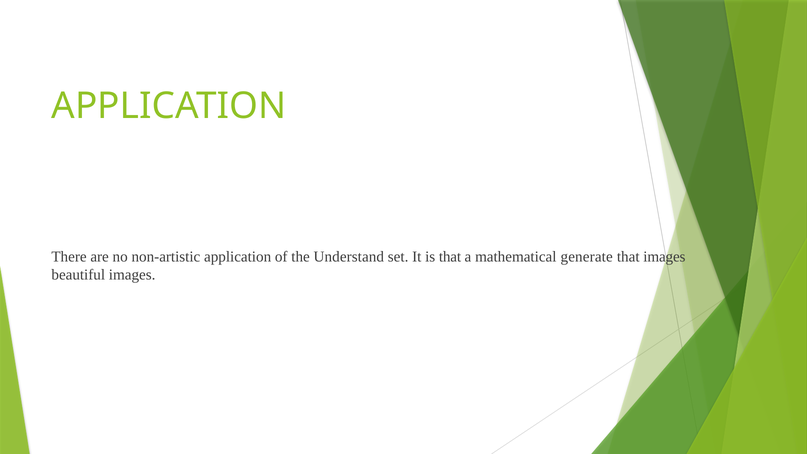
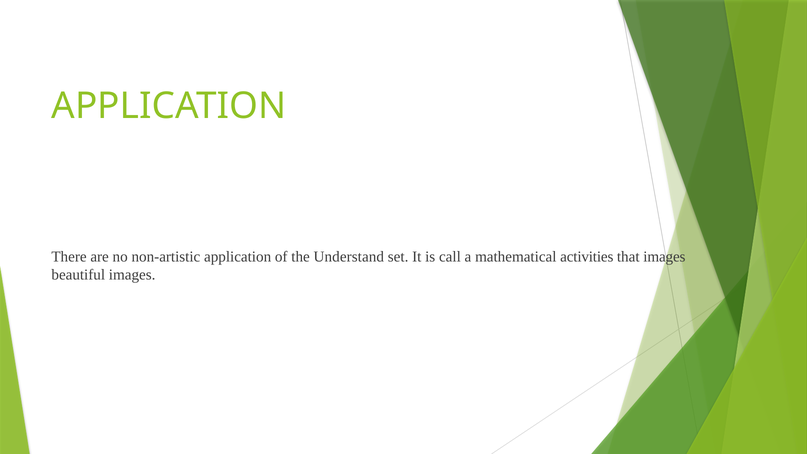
is that: that -> call (450, 257)
generate: generate -> activities (587, 257)
